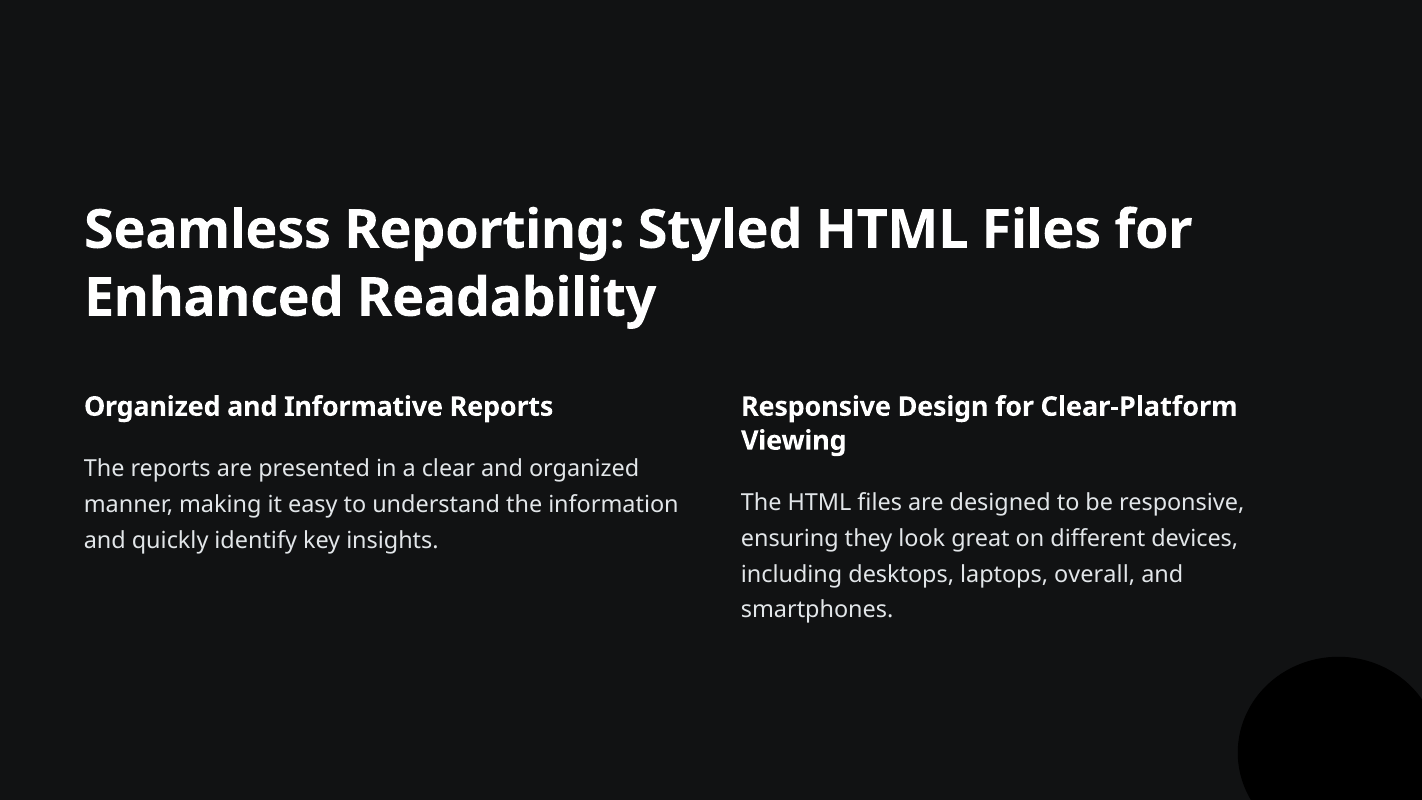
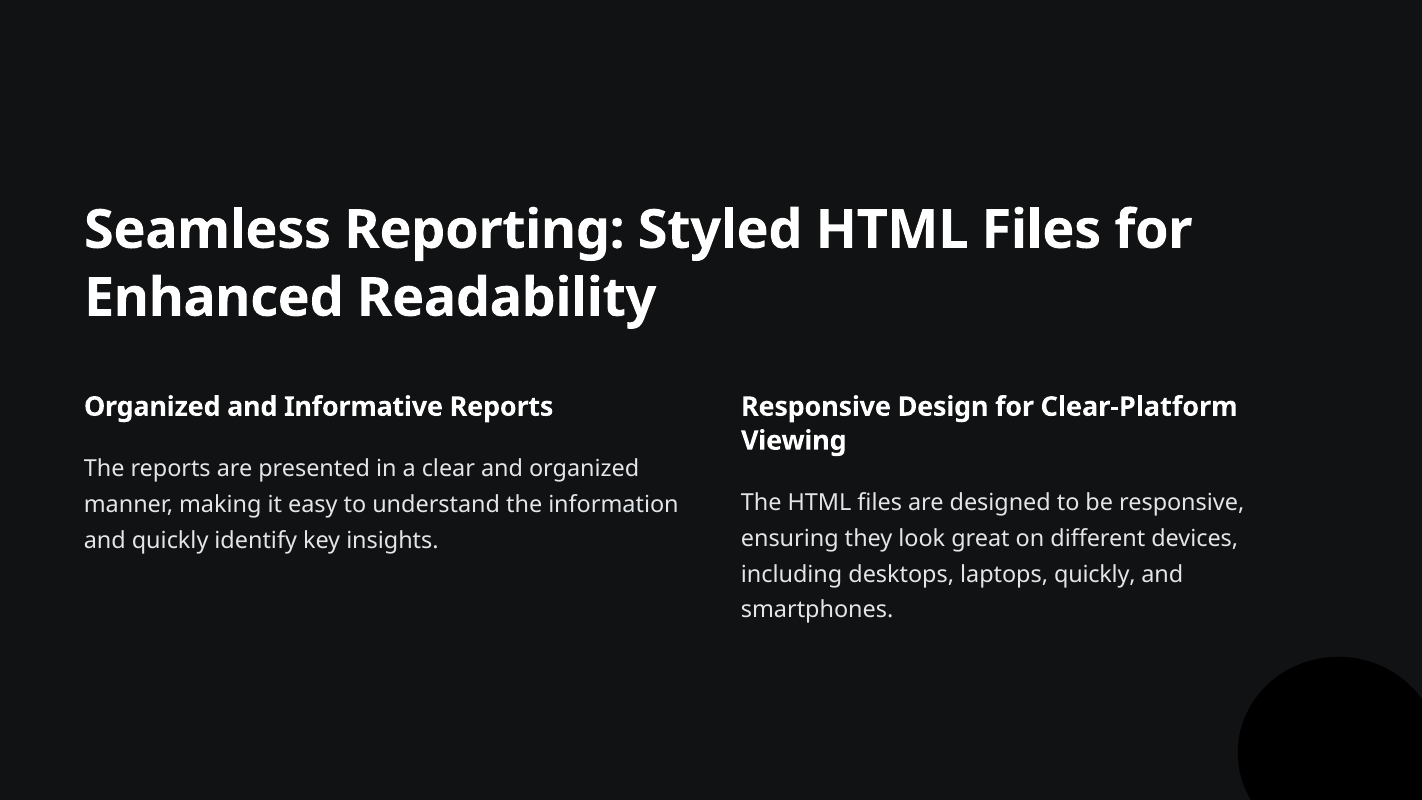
laptops overall: overall -> quickly (1095, 574)
